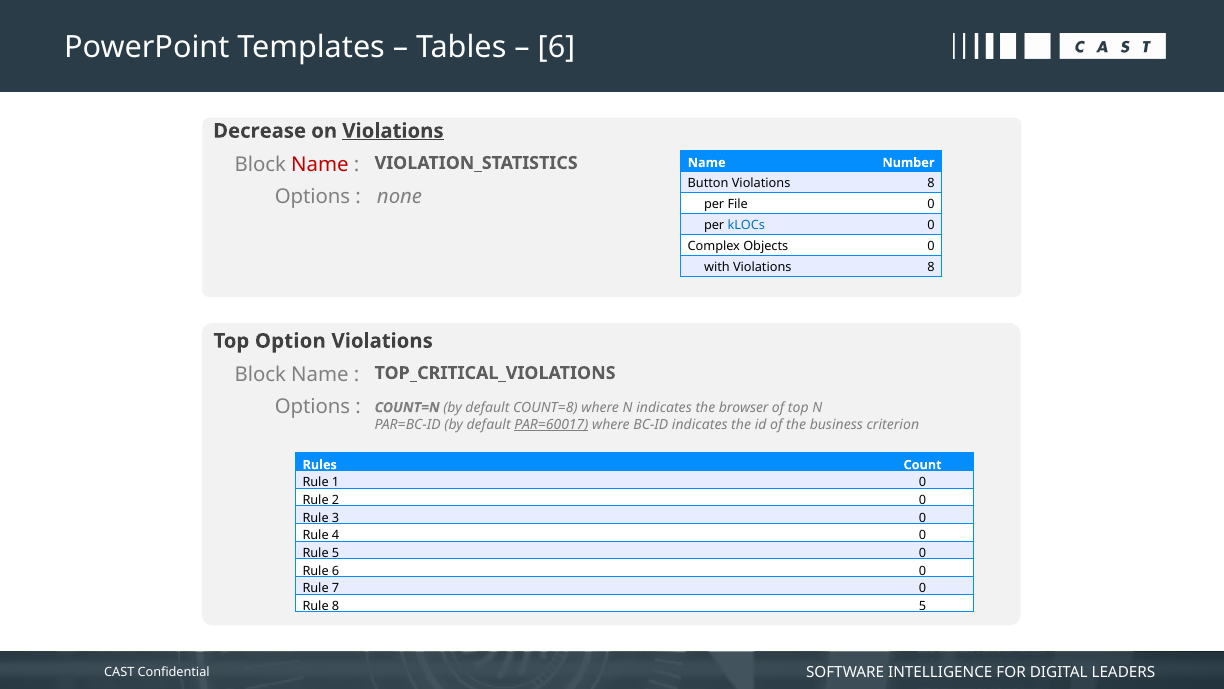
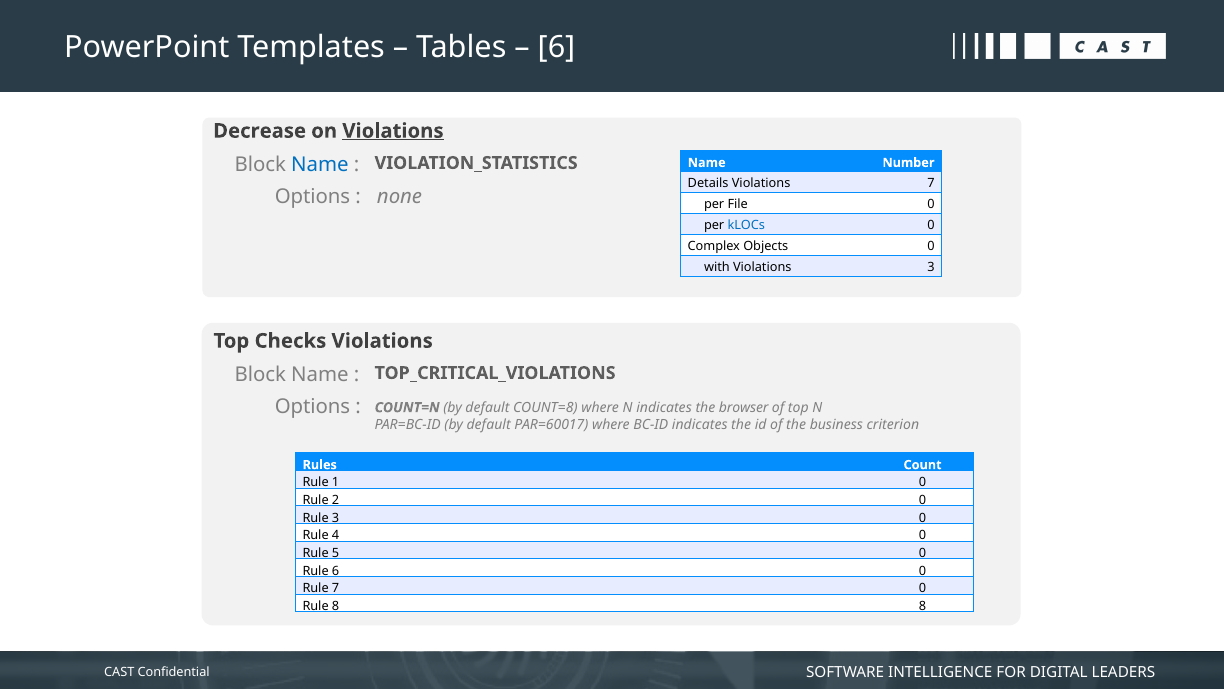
Name colour: red -> blue (320, 165)
Button: Button -> Details (708, 184)
8: 8 -> 7 (931, 184)
with Violations 8: 8 -> 3 (931, 267)
Option: Option -> Checks (290, 341)
PAR=60017 underline: present -> none (551, 424)
8 5: 5 -> 8 (923, 606)
